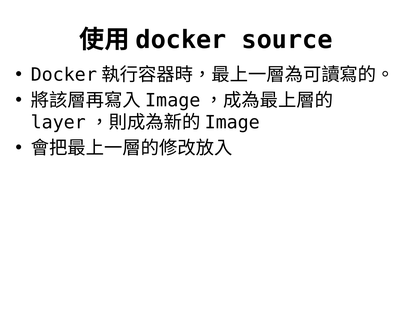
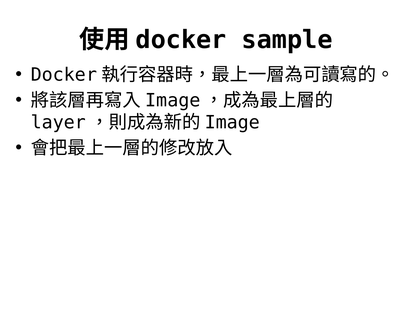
source: source -> sample (287, 40)
